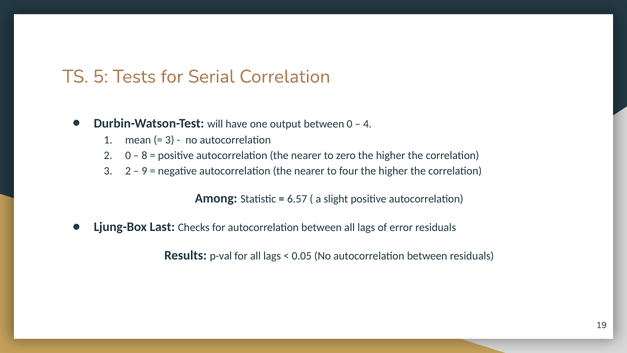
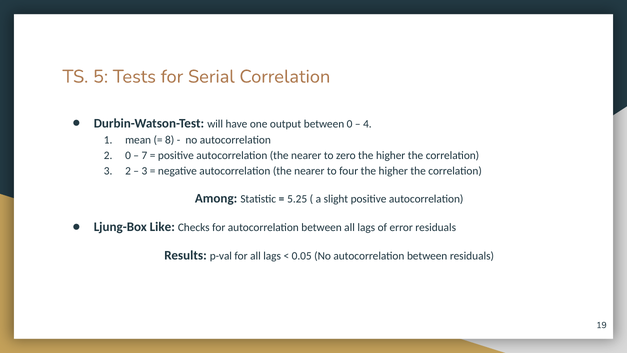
3: 3 -> 8 (170, 140)
8: 8 -> 7 (144, 155)
9: 9 -> 3 (144, 171)
6.57: 6.57 -> 5.25 (297, 199)
Last: Last -> Like (162, 227)
